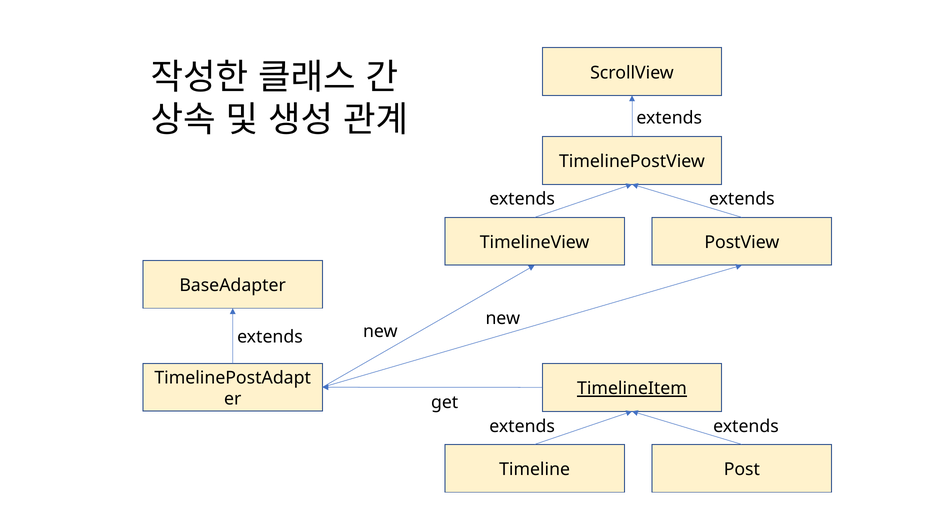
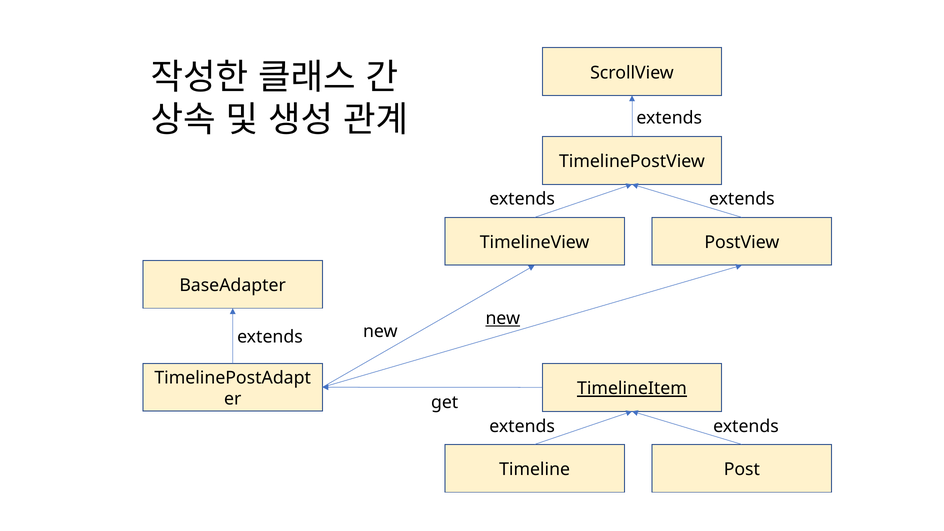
new underline: none -> present (503, 318)
